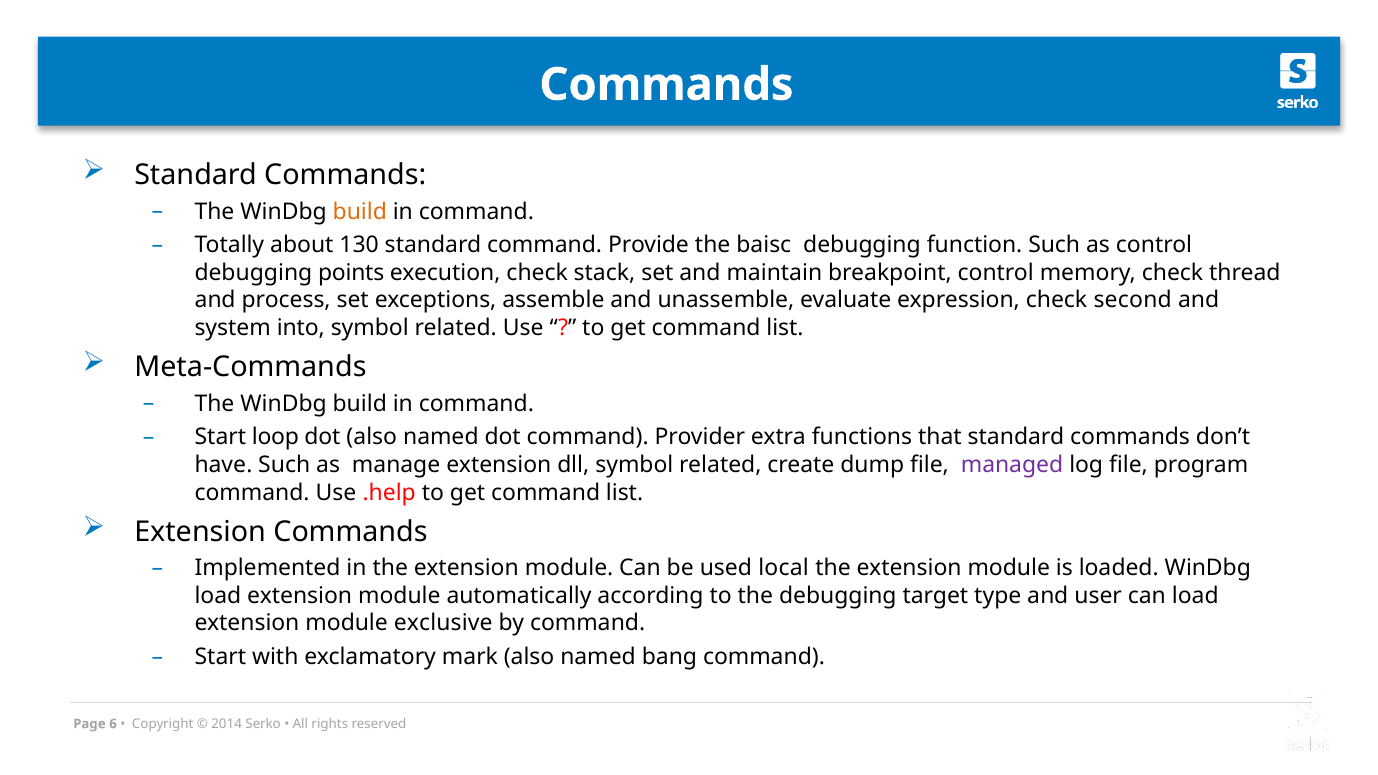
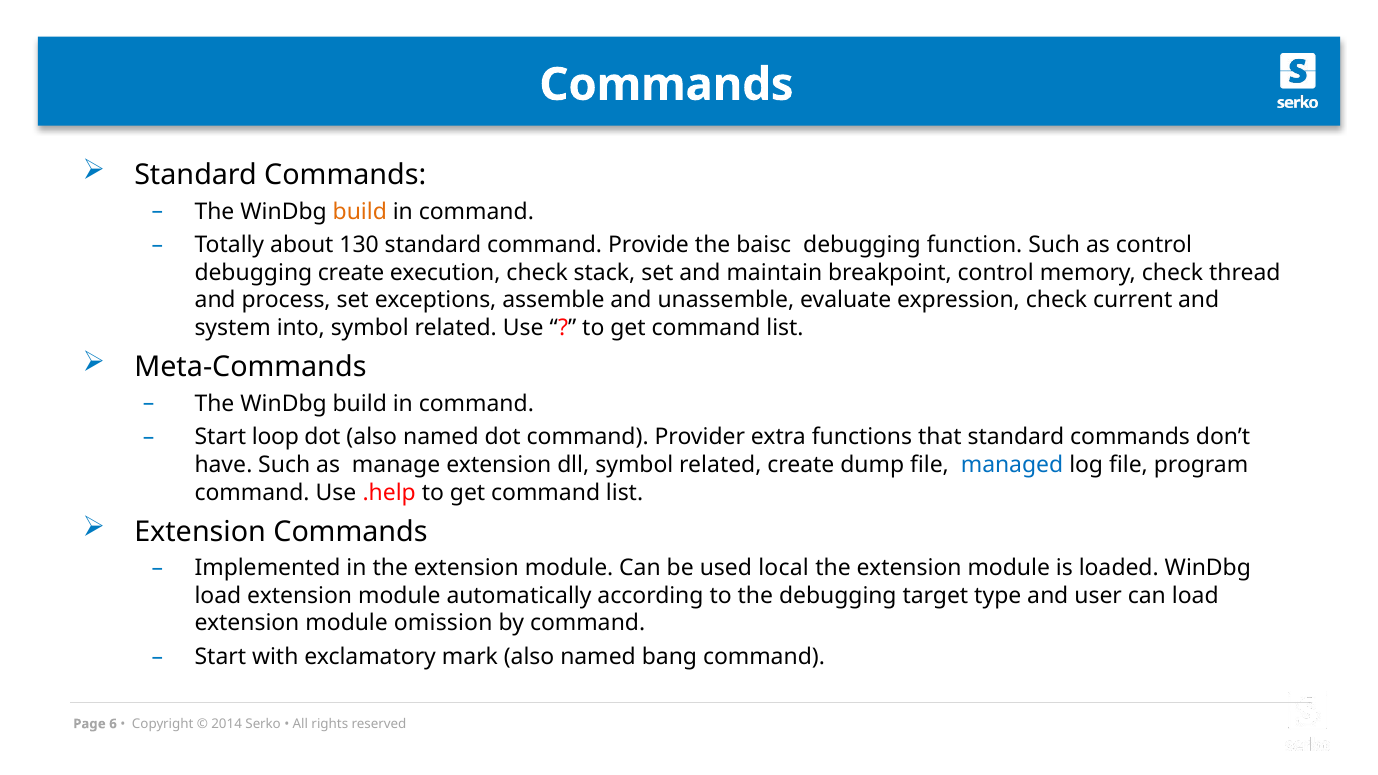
debugging points: points -> create (351, 273)
second: second -> current (1133, 300)
managed colour: purple -> blue (1012, 465)
exclusive: exclusive -> omission (443, 624)
